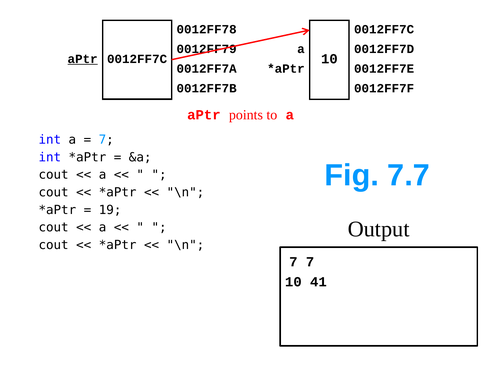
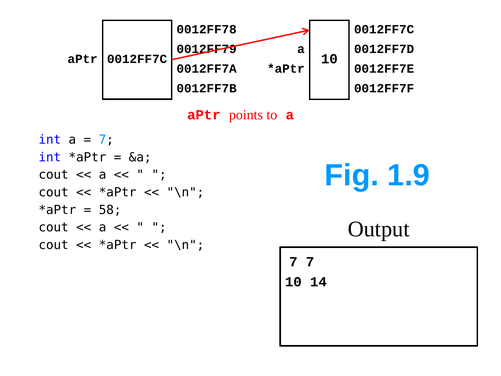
aPtr underline: present -> none (83, 59)
7.7: 7.7 -> 1.9 (409, 175)
19: 19 -> 58 (110, 210)
41: 41 -> 14 (318, 282)
